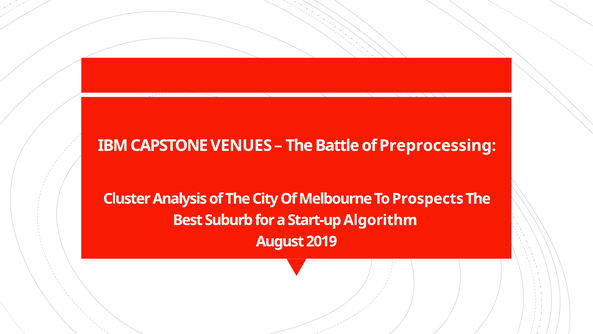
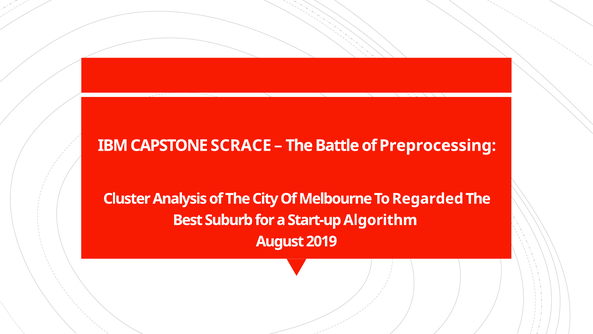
VENUES: VENUES -> SCRACE (241, 145)
Prospects: Prospects -> Regarded (428, 198)
